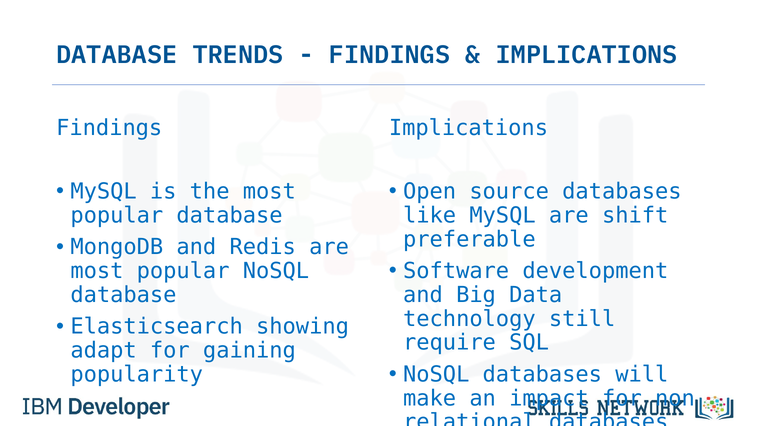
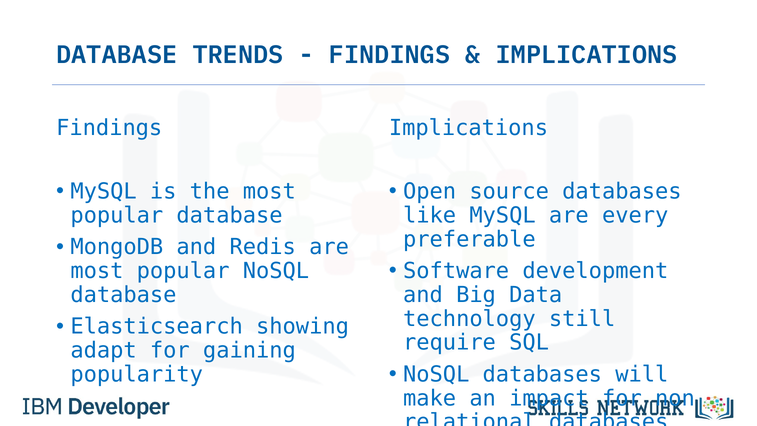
shift: shift -> every (635, 215)
